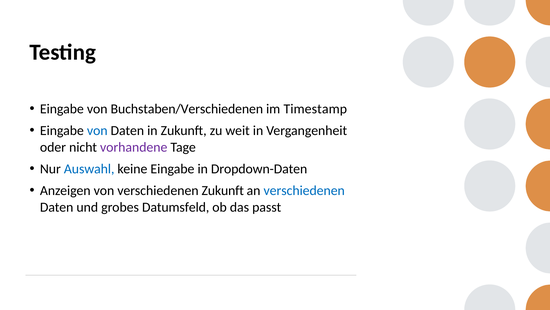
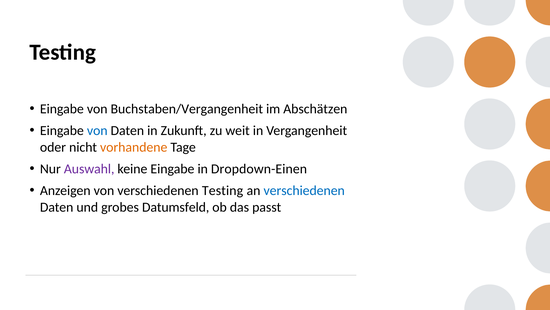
Buchstaben/Verschiedenen: Buchstaben/Verschiedenen -> Buchstaben/Vergangenheit (187, 109)
Timestamp: Timestamp -> Abschätzen (315, 109)
vorhandene colour: purple -> orange (134, 147)
Auswahl colour: blue -> purple (89, 169)
Dropdown-Daten: Dropdown-Daten -> Dropdown-Einen (259, 169)
verschiedenen Zukunft: Zukunft -> Testing (223, 190)
